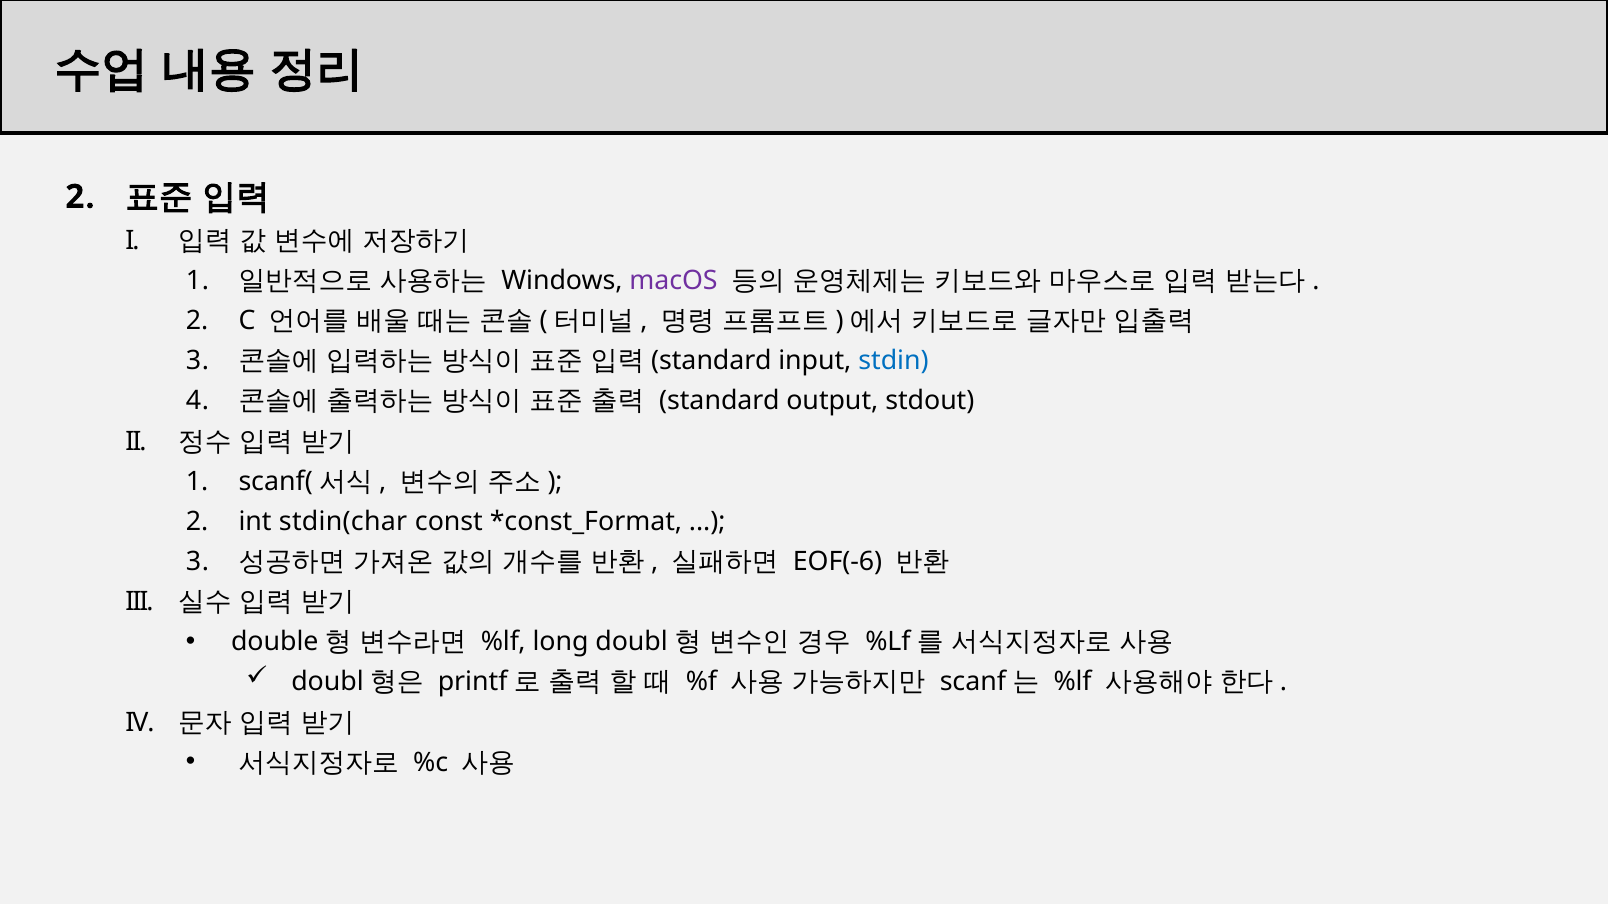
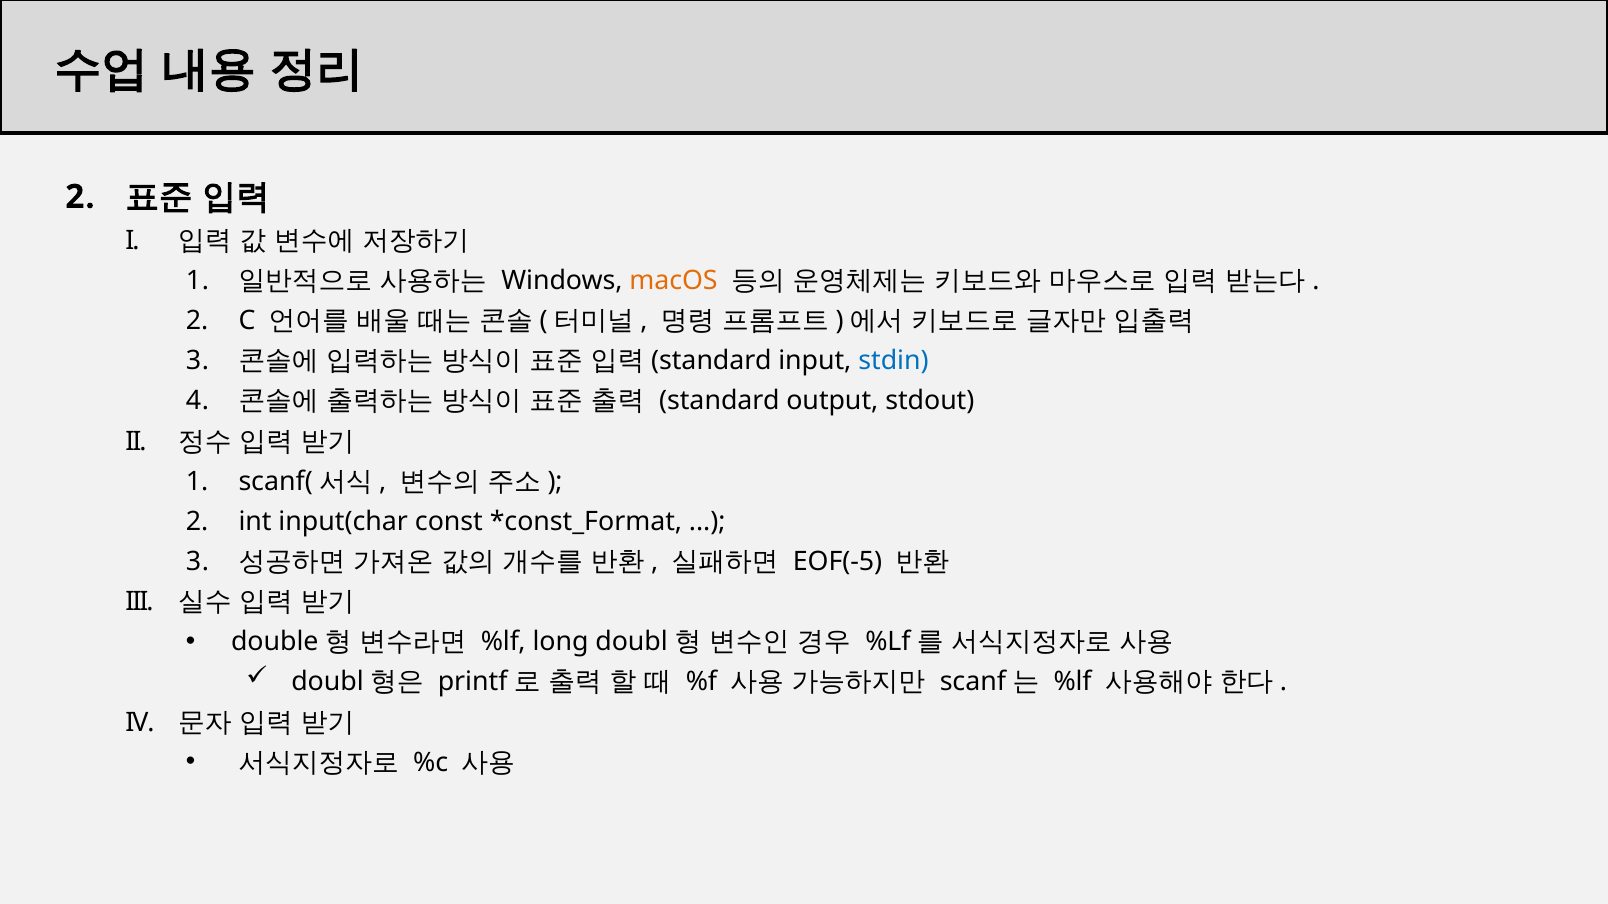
macOS colour: purple -> orange (674, 281)
stdin(char: stdin(char -> input(char (343, 522)
EOF(-6: EOF(-6 -> EOF(-5 (838, 562)
